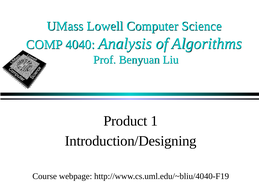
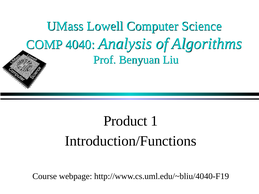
Introduction/Designing: Introduction/Designing -> Introduction/Functions (131, 141)
